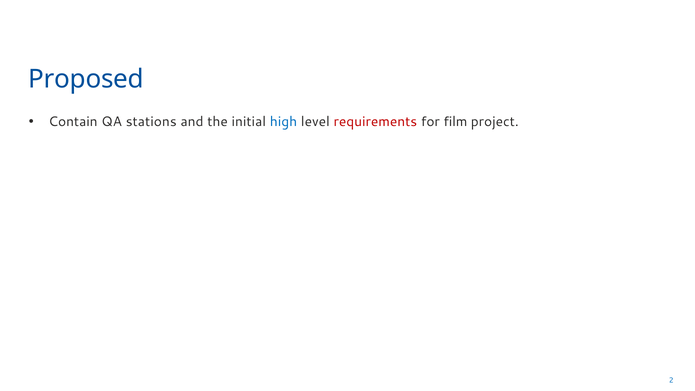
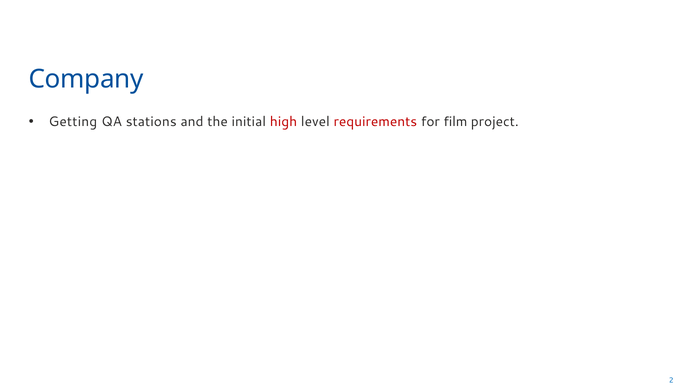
Proposed: Proposed -> Company (86, 79)
Contain: Contain -> Getting (73, 122)
high colour: blue -> red (283, 122)
